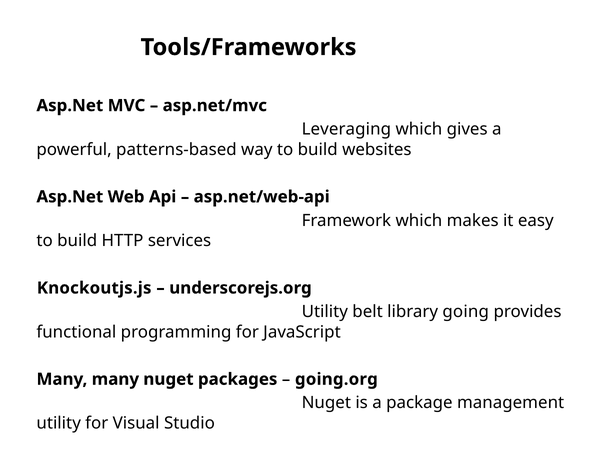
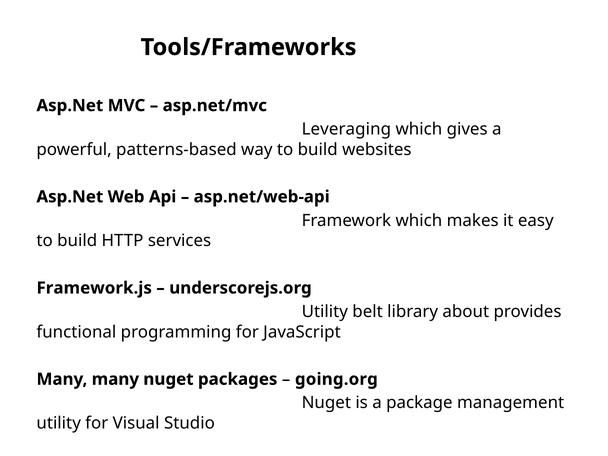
Knockoutjs.js: Knockoutjs.js -> Framework.js (94, 288)
going: going -> about (466, 312)
